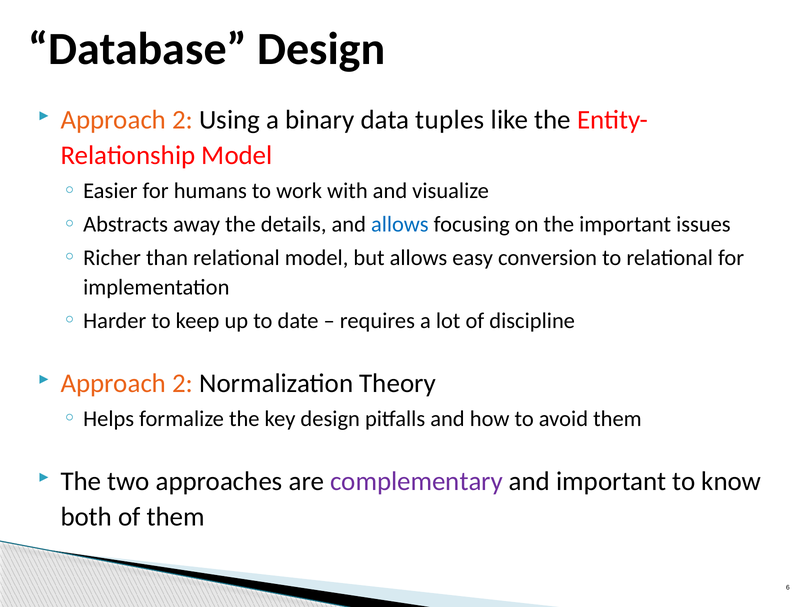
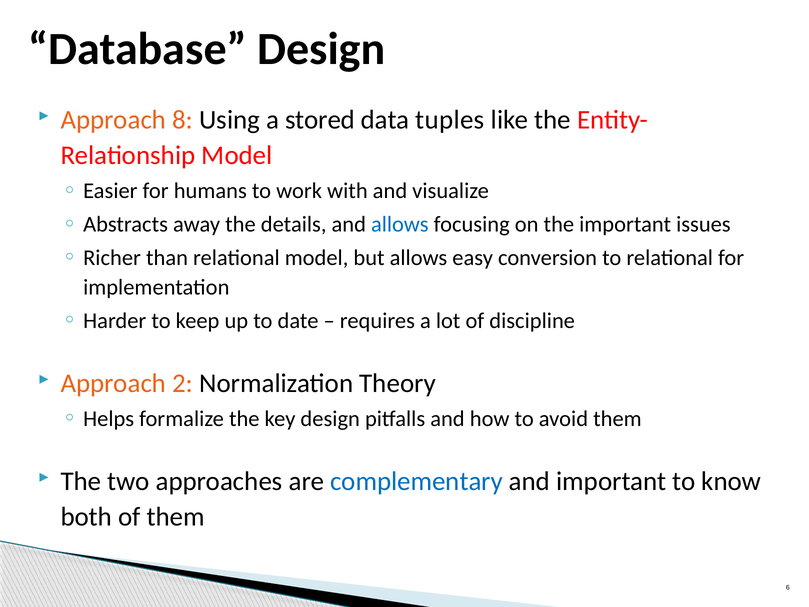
2: 2 -> 8 (183, 120)
binary: binary -> stored (320, 120)
complementary colour: purple -> blue (417, 481)
